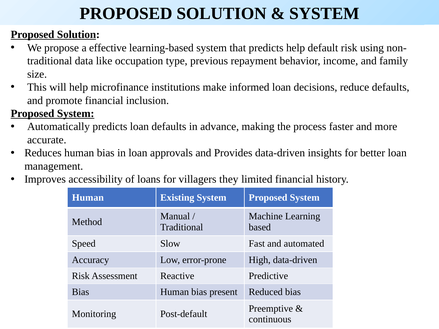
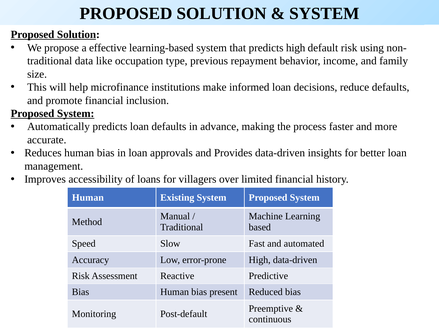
predicts help: help -> high (296, 48)
they: they -> over (229, 179)
